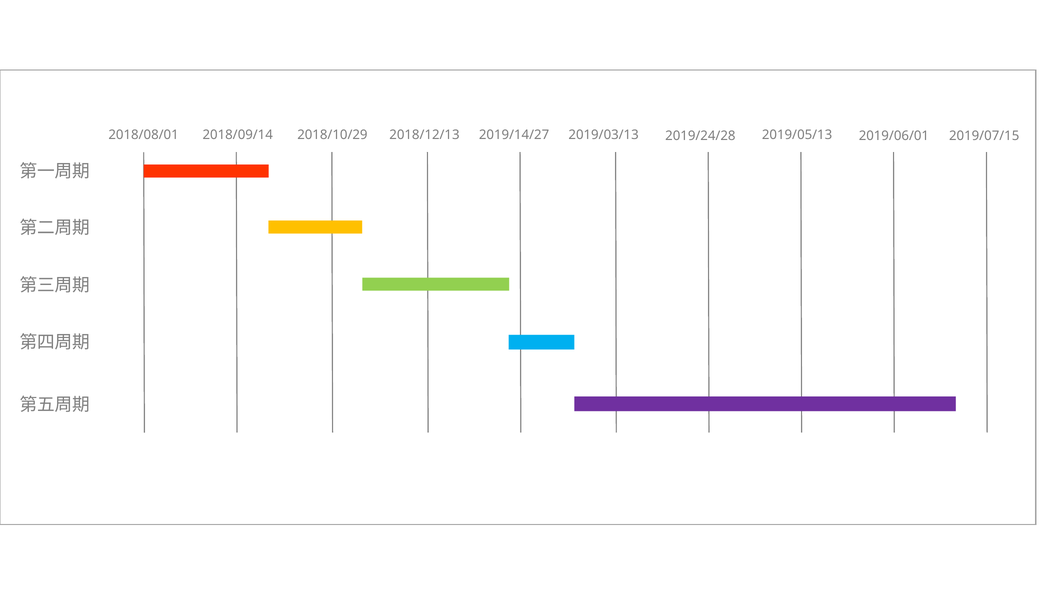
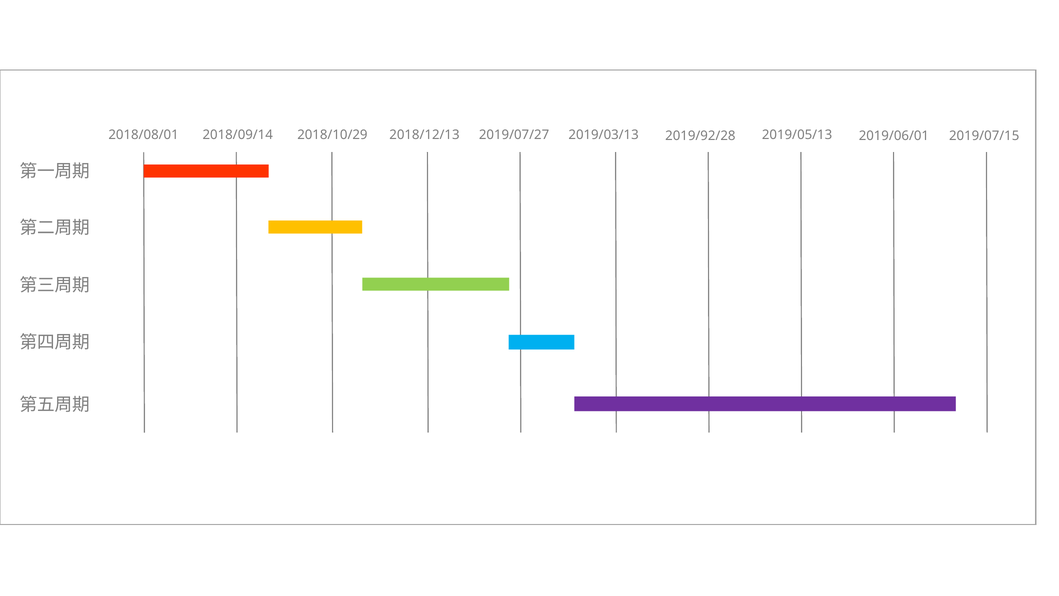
2019/14/27: 2019/14/27 -> 2019/07/27 (514, 135)
2019/24/28: 2019/24/28 -> 2019/92/28 (700, 136)
